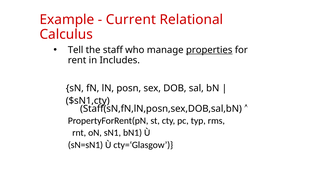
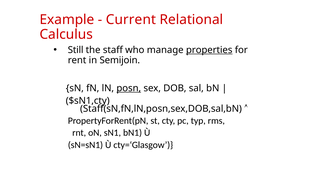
Tell: Tell -> Still (76, 50)
Includes: Includes -> Semijoin (120, 60)
posn underline: none -> present (129, 88)
